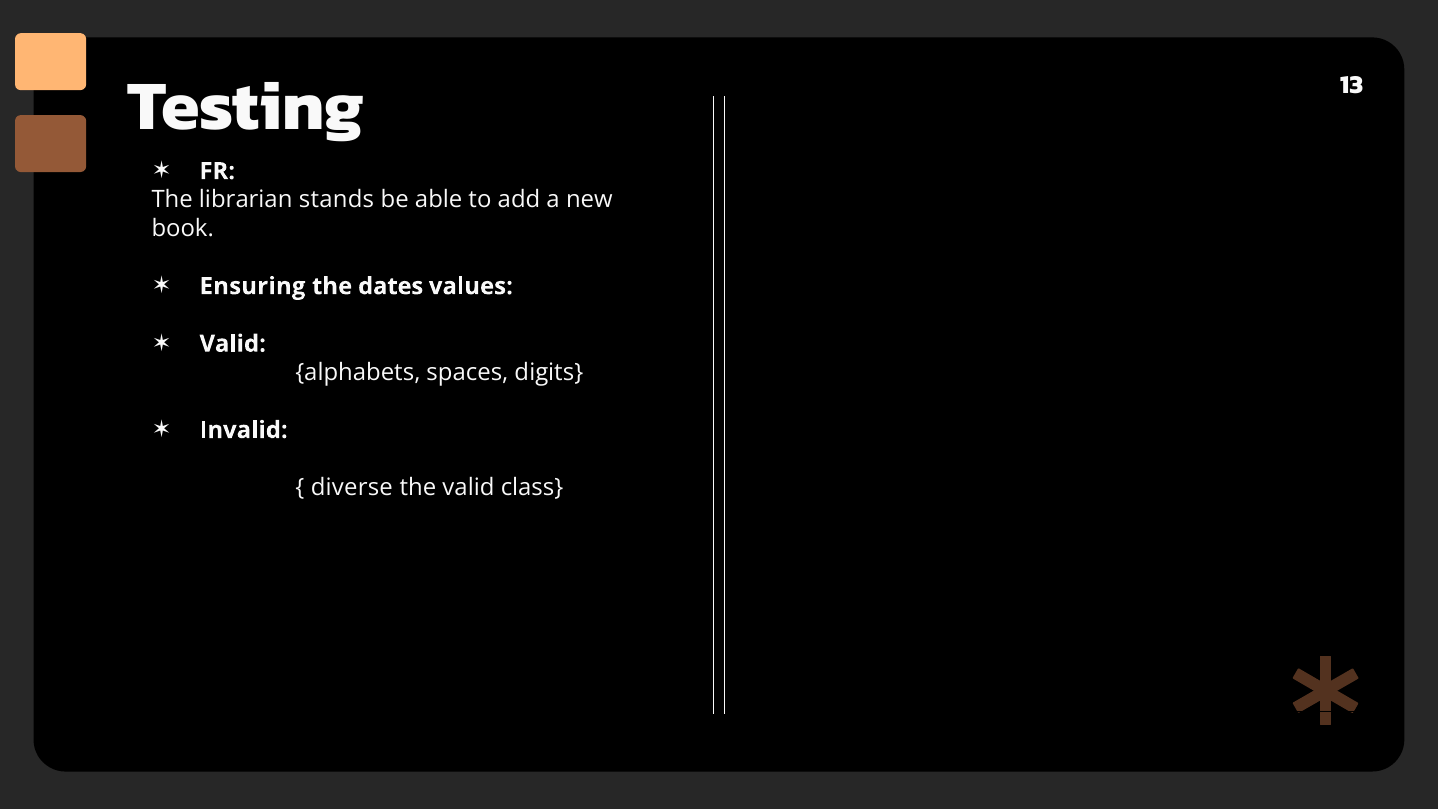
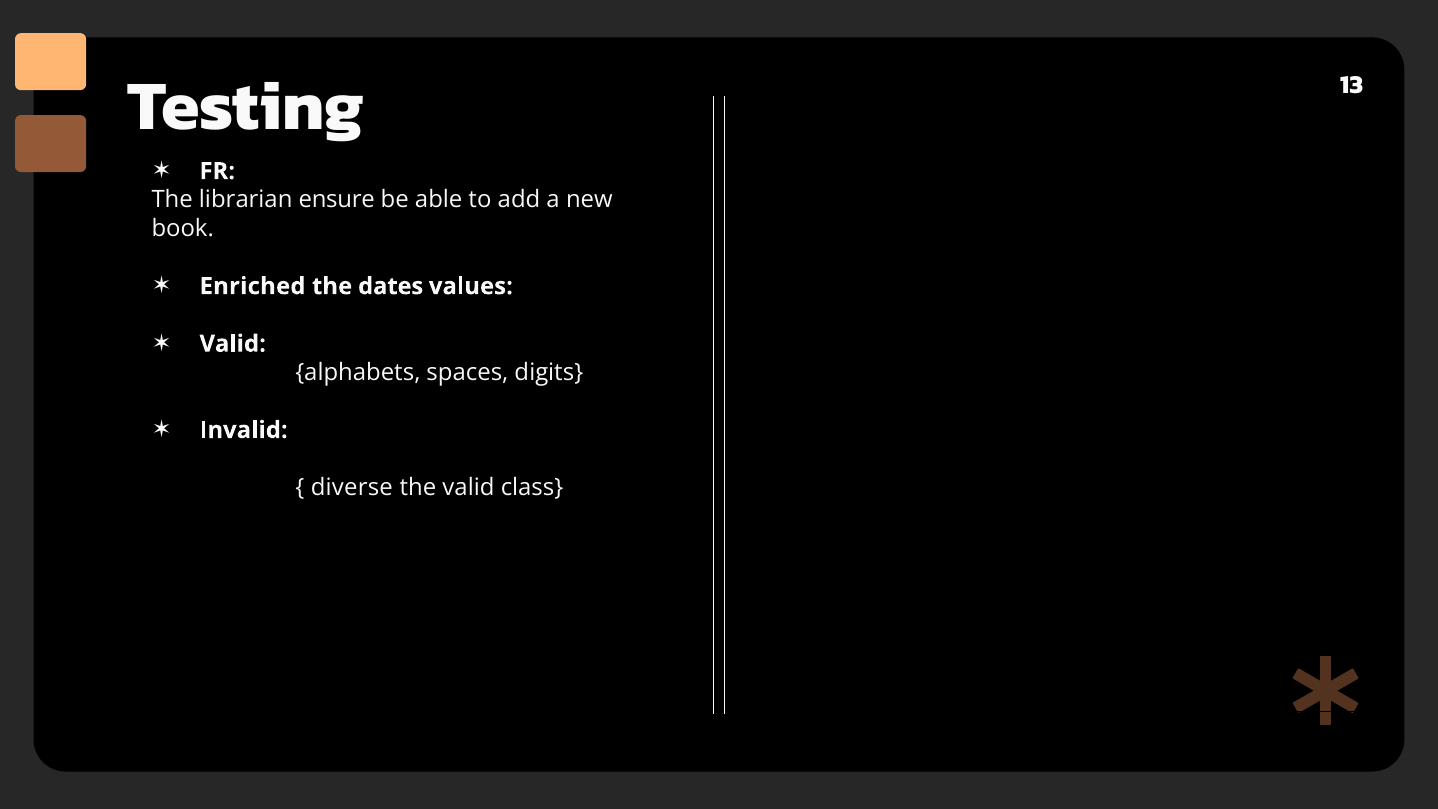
stands: stands -> ensure (337, 200)
Ensuring: Ensuring -> Enriched (253, 286)
